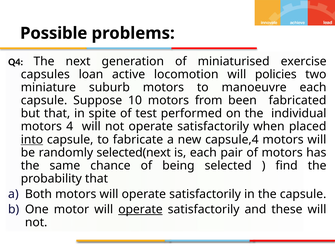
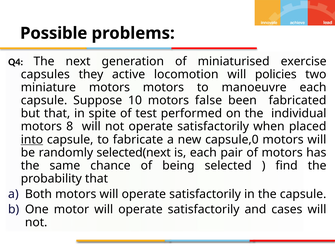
loan: loan -> they (91, 74)
miniature suburb: suburb -> motors (109, 87)
from: from -> false (209, 101)
4: 4 -> 8 (70, 127)
capsule,4: capsule,4 -> capsule,0 (232, 140)
operate underline: present -> none (140, 210)
these: these -> cases (287, 210)
